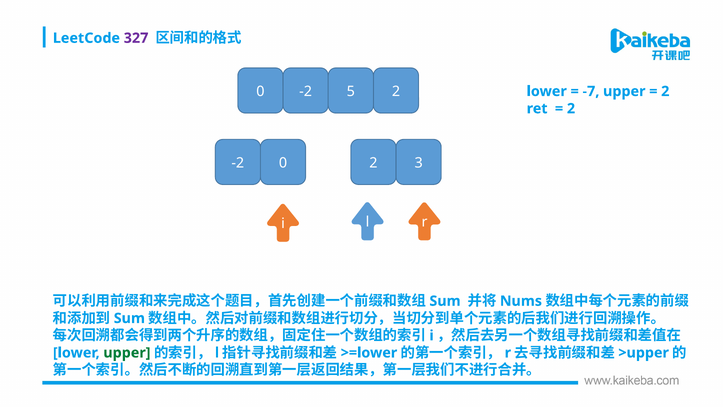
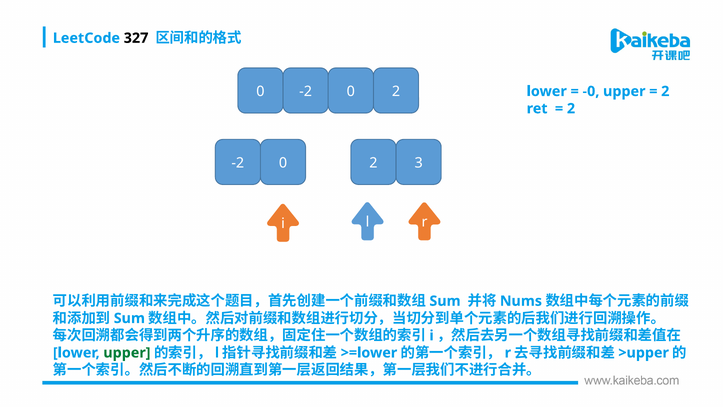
327 colour: purple -> black (136, 38)
0 -2 5: 5 -> 0 (351, 91)
-7: -7 -> -0 (591, 91)
